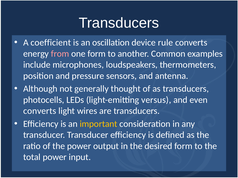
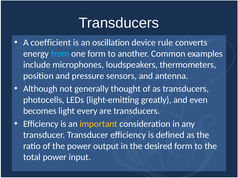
from colour: pink -> light blue (60, 54)
versus: versus -> greatly (156, 100)
converts: converts -> becomes (40, 111)
wires: wires -> every (87, 111)
